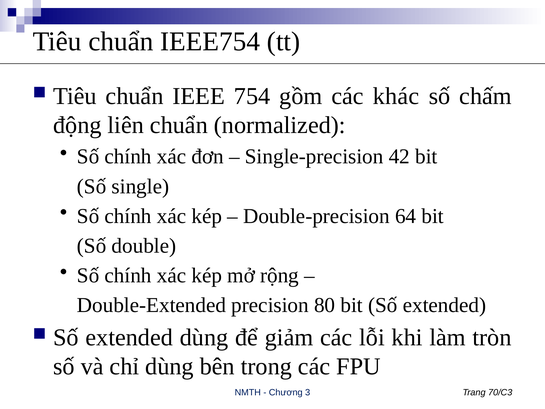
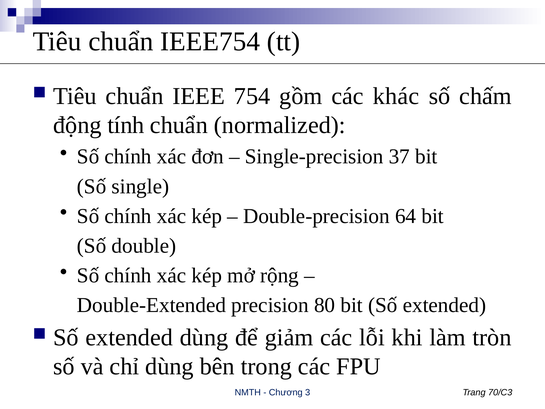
liên: liên -> tính (126, 125)
42: 42 -> 37 (399, 157)
